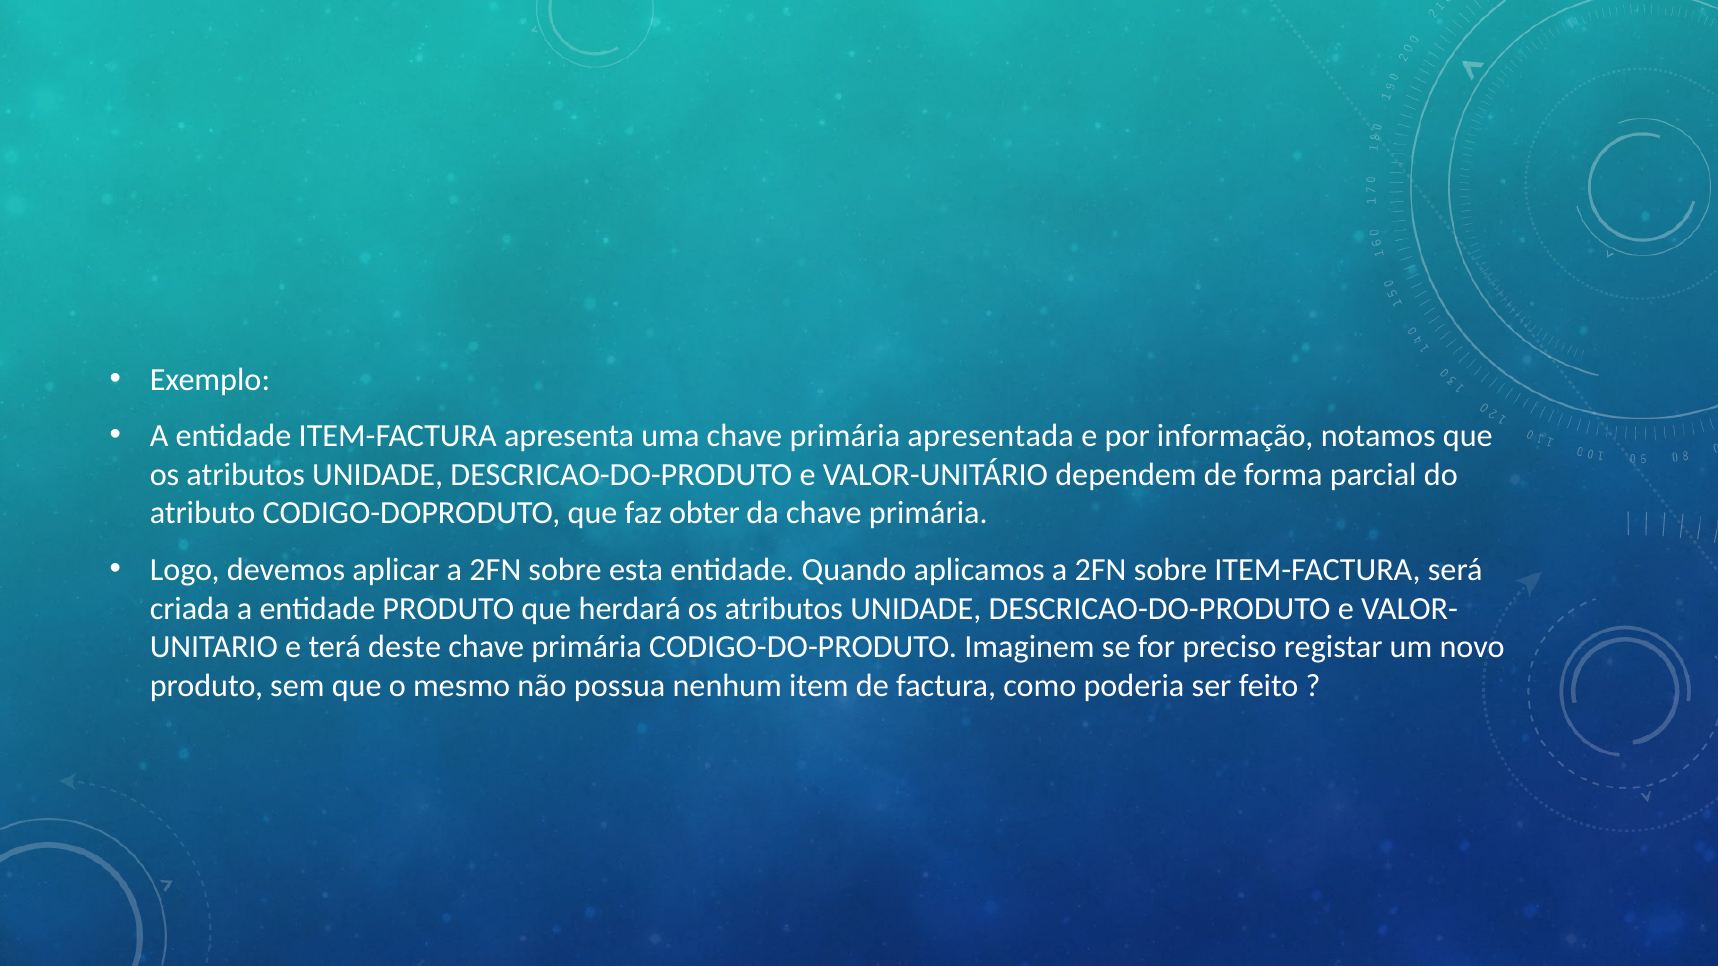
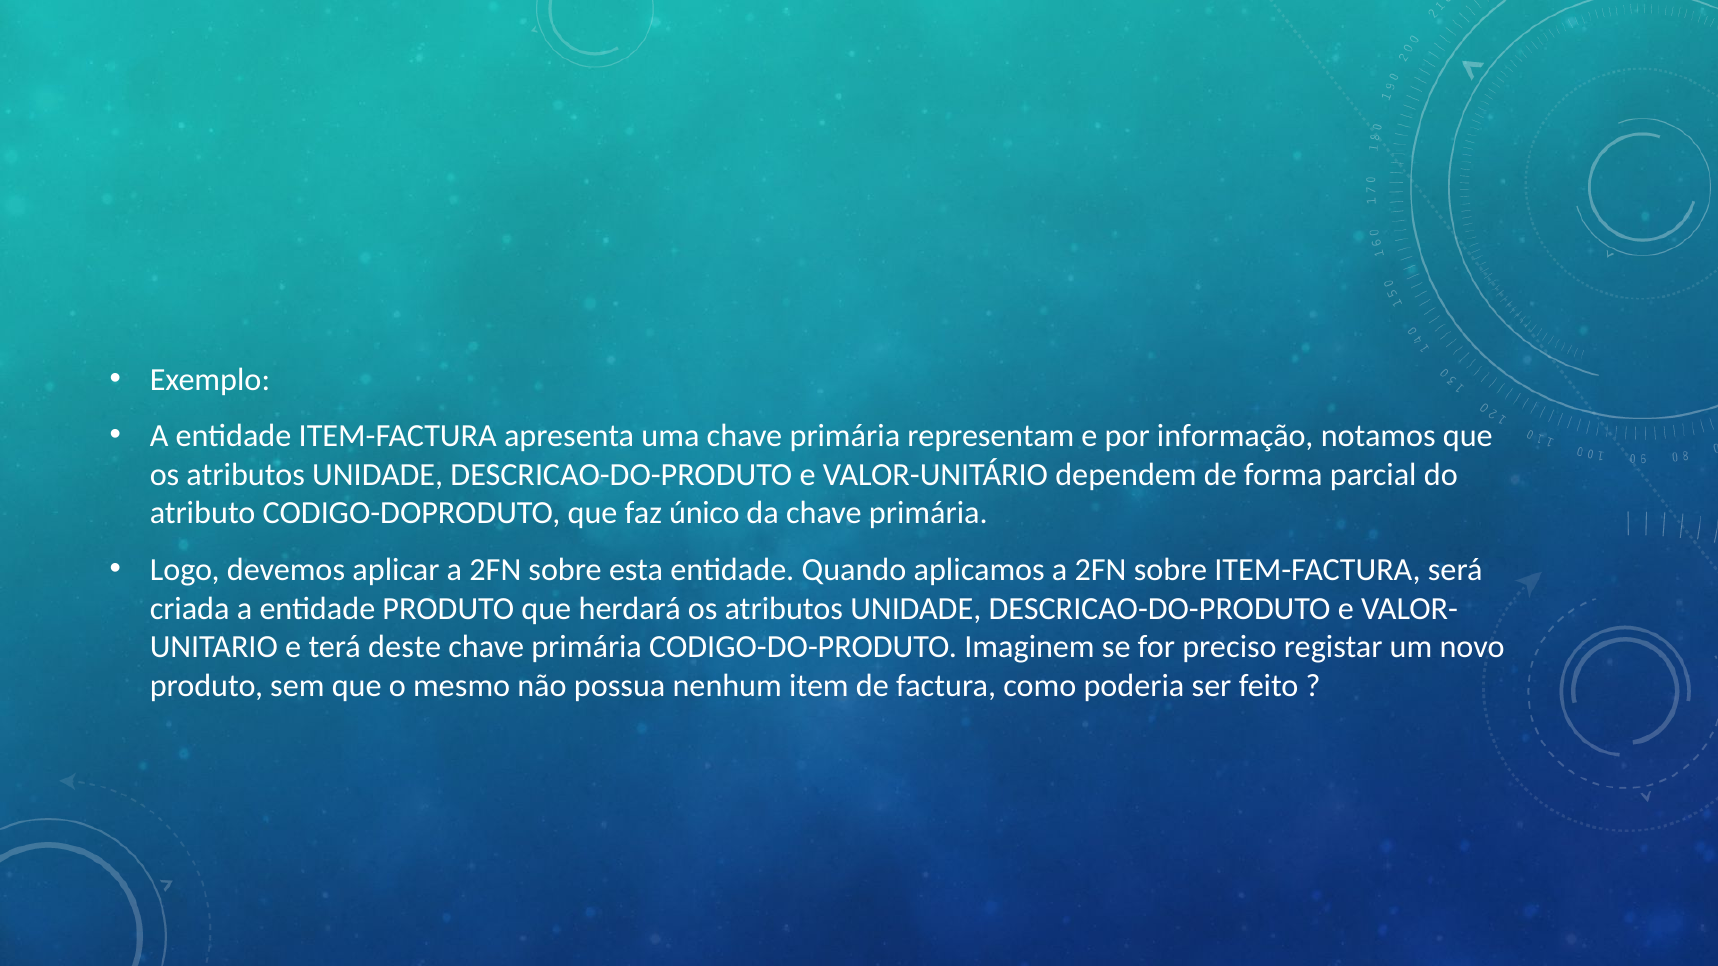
apresentada: apresentada -> representam (991, 436)
obter: obter -> único (704, 514)
